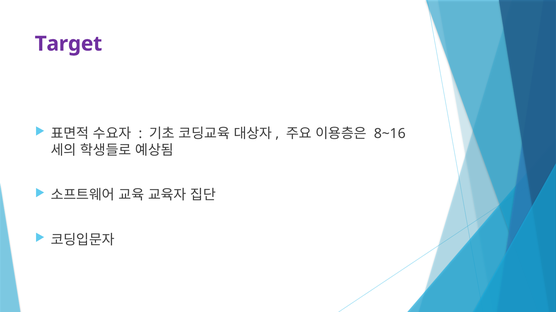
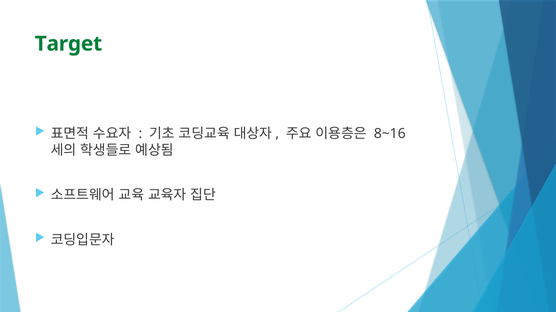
Target colour: purple -> green (68, 44)
